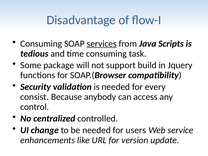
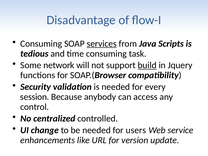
package: package -> network (59, 65)
build underline: none -> present (147, 65)
consist: consist -> session (35, 97)
